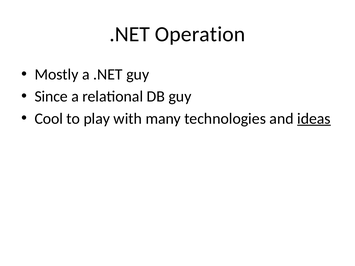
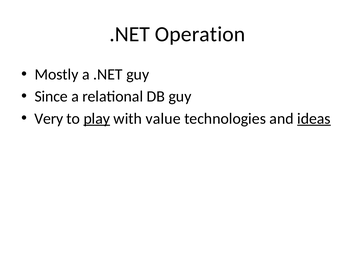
Cool: Cool -> Very (49, 119)
play underline: none -> present (97, 119)
many: many -> value (163, 119)
